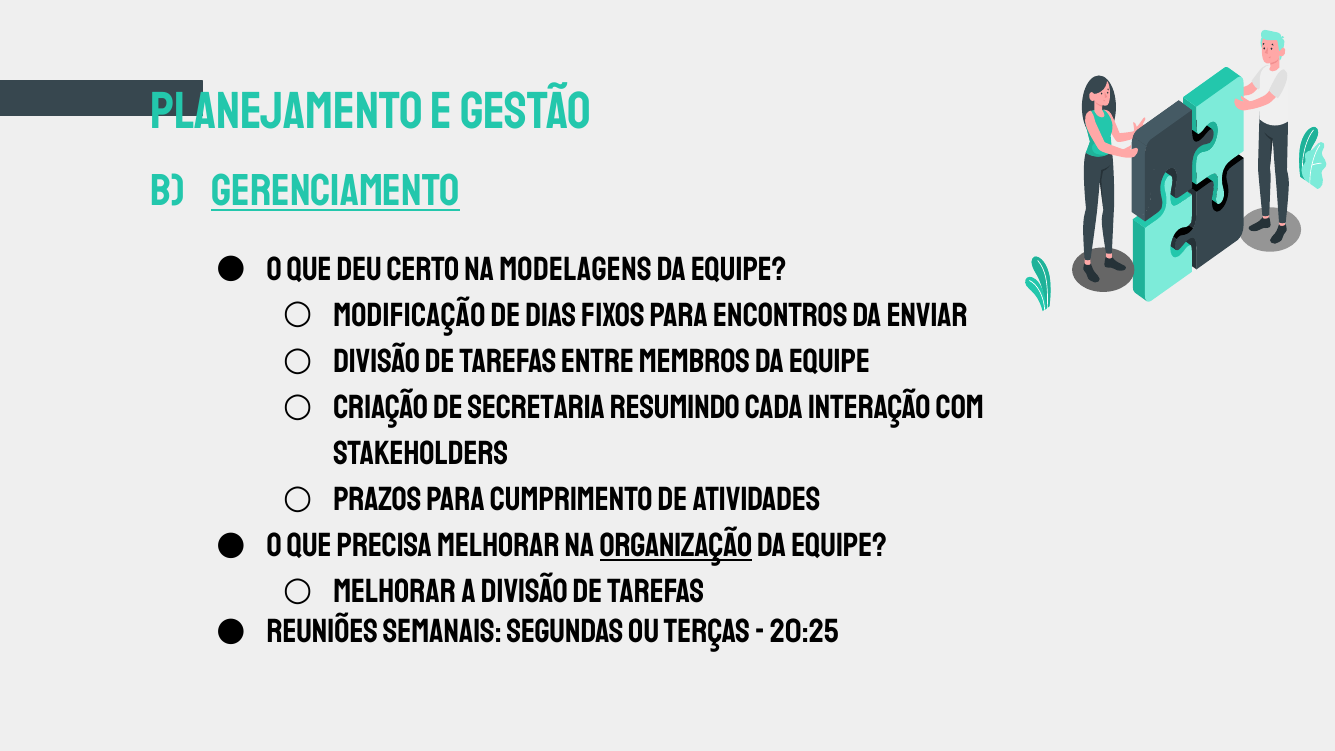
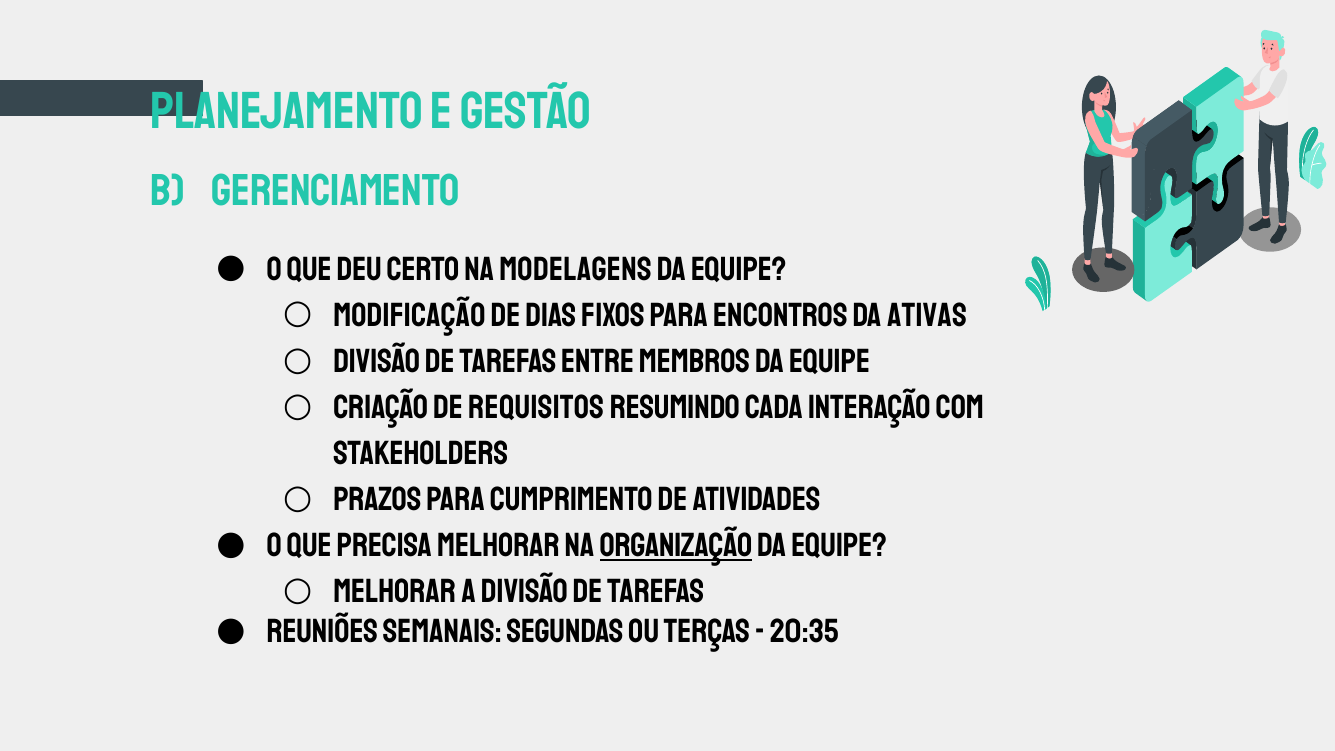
Gerenciamento underline: present -> none (336, 191)
enviar: enviar -> ativas (927, 315)
Secretaria: Secretaria -> Requisitos (536, 408)
20:25: 20:25 -> 20:35 (804, 632)
